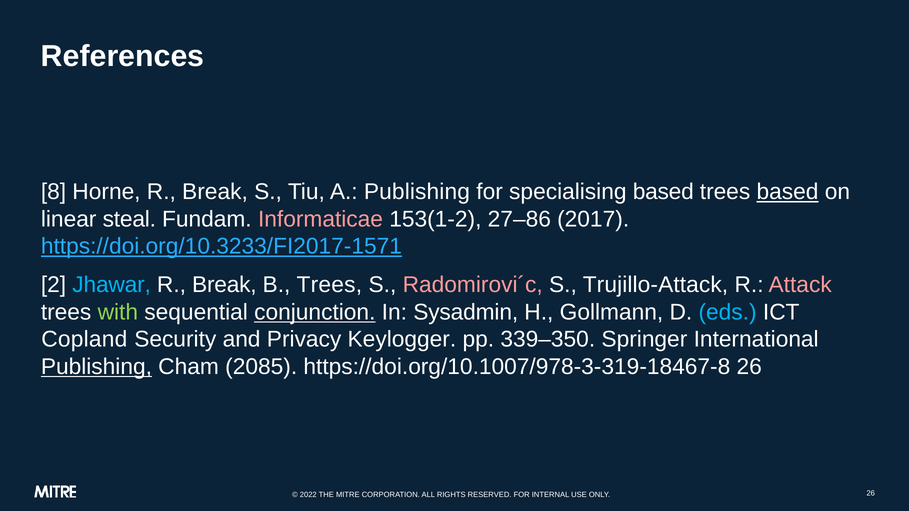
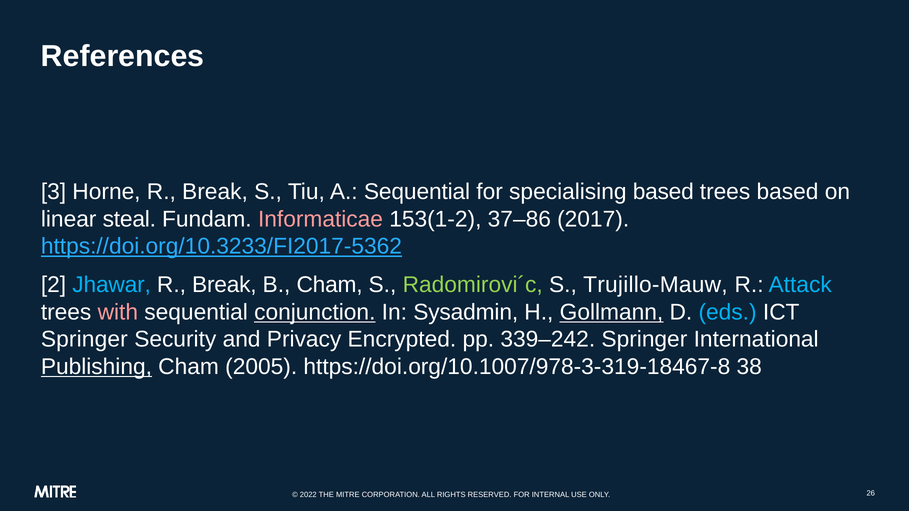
8: 8 -> 3 (53, 192)
A Publishing: Publishing -> Sequential (417, 192)
based underline: present -> none (788, 192)
27–86: 27–86 -> 37–86 (519, 219)
https://doi.org/10.3233/FI2017-1571: https://doi.org/10.3233/FI2017-1571 -> https://doi.org/10.3233/FI2017-5362 (221, 246)
B Trees: Trees -> Cham (330, 285)
Radomirovi´c colour: pink -> light green (473, 285)
Trujillo-Attack: Trujillo-Attack -> Trujillo-Mauw (655, 285)
Attack colour: pink -> light blue (800, 285)
with colour: light green -> pink (118, 312)
Gollmann underline: none -> present (611, 312)
Copland: Copland -> Springer (84, 340)
Keylogger: Keylogger -> Encrypted (402, 340)
339–350: 339–350 -> 339–242 (548, 340)
2085: 2085 -> 2005 (261, 367)
https://doi.org/10.1007/978-3-319-18467-8 26: 26 -> 38 (749, 367)
